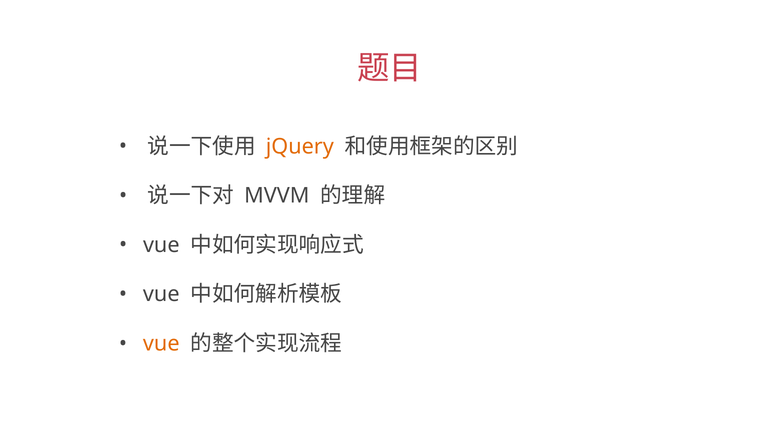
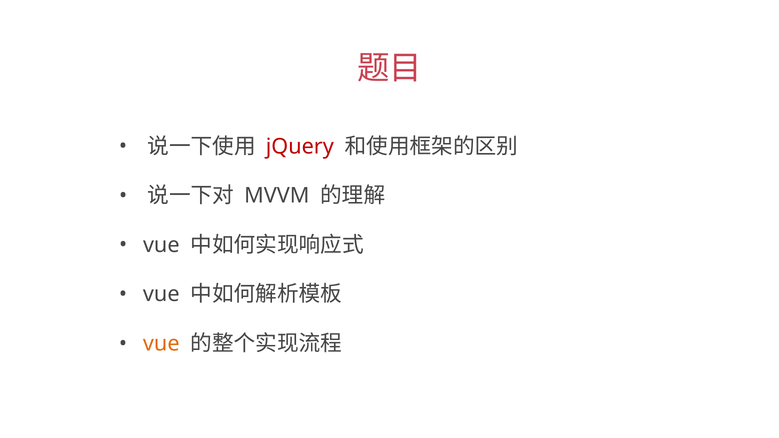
jQuery colour: orange -> red (300, 147)
